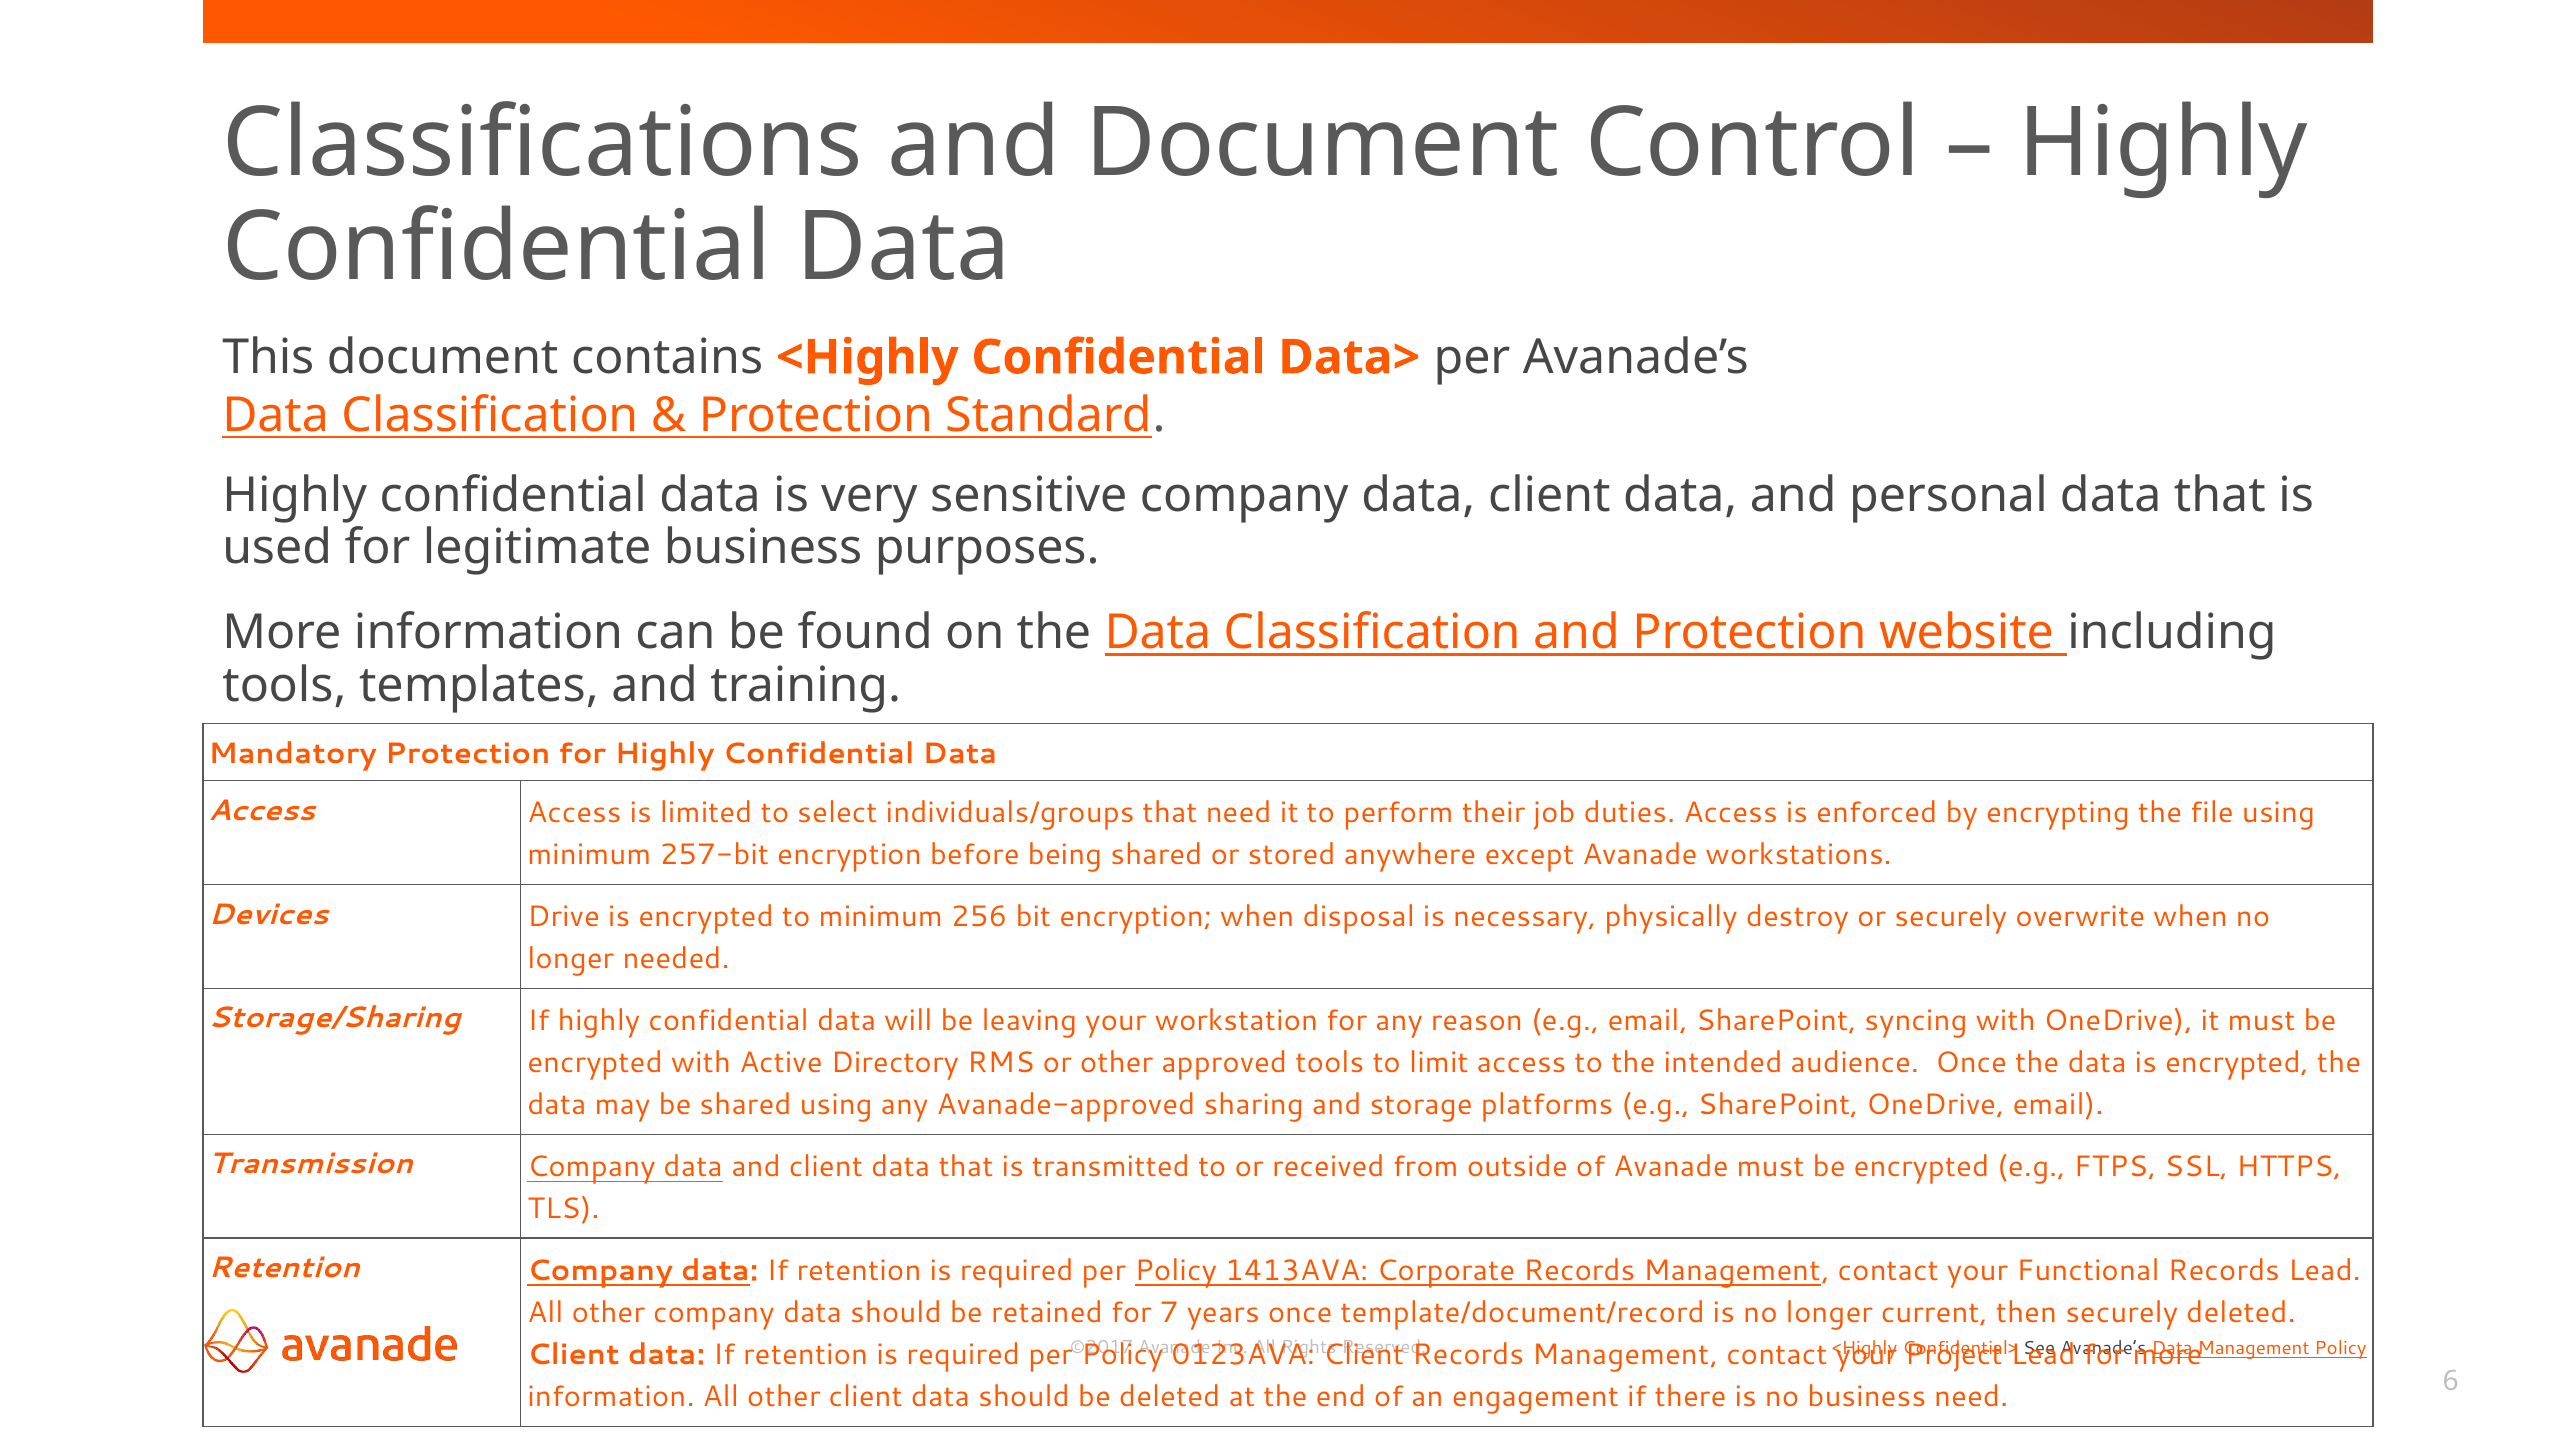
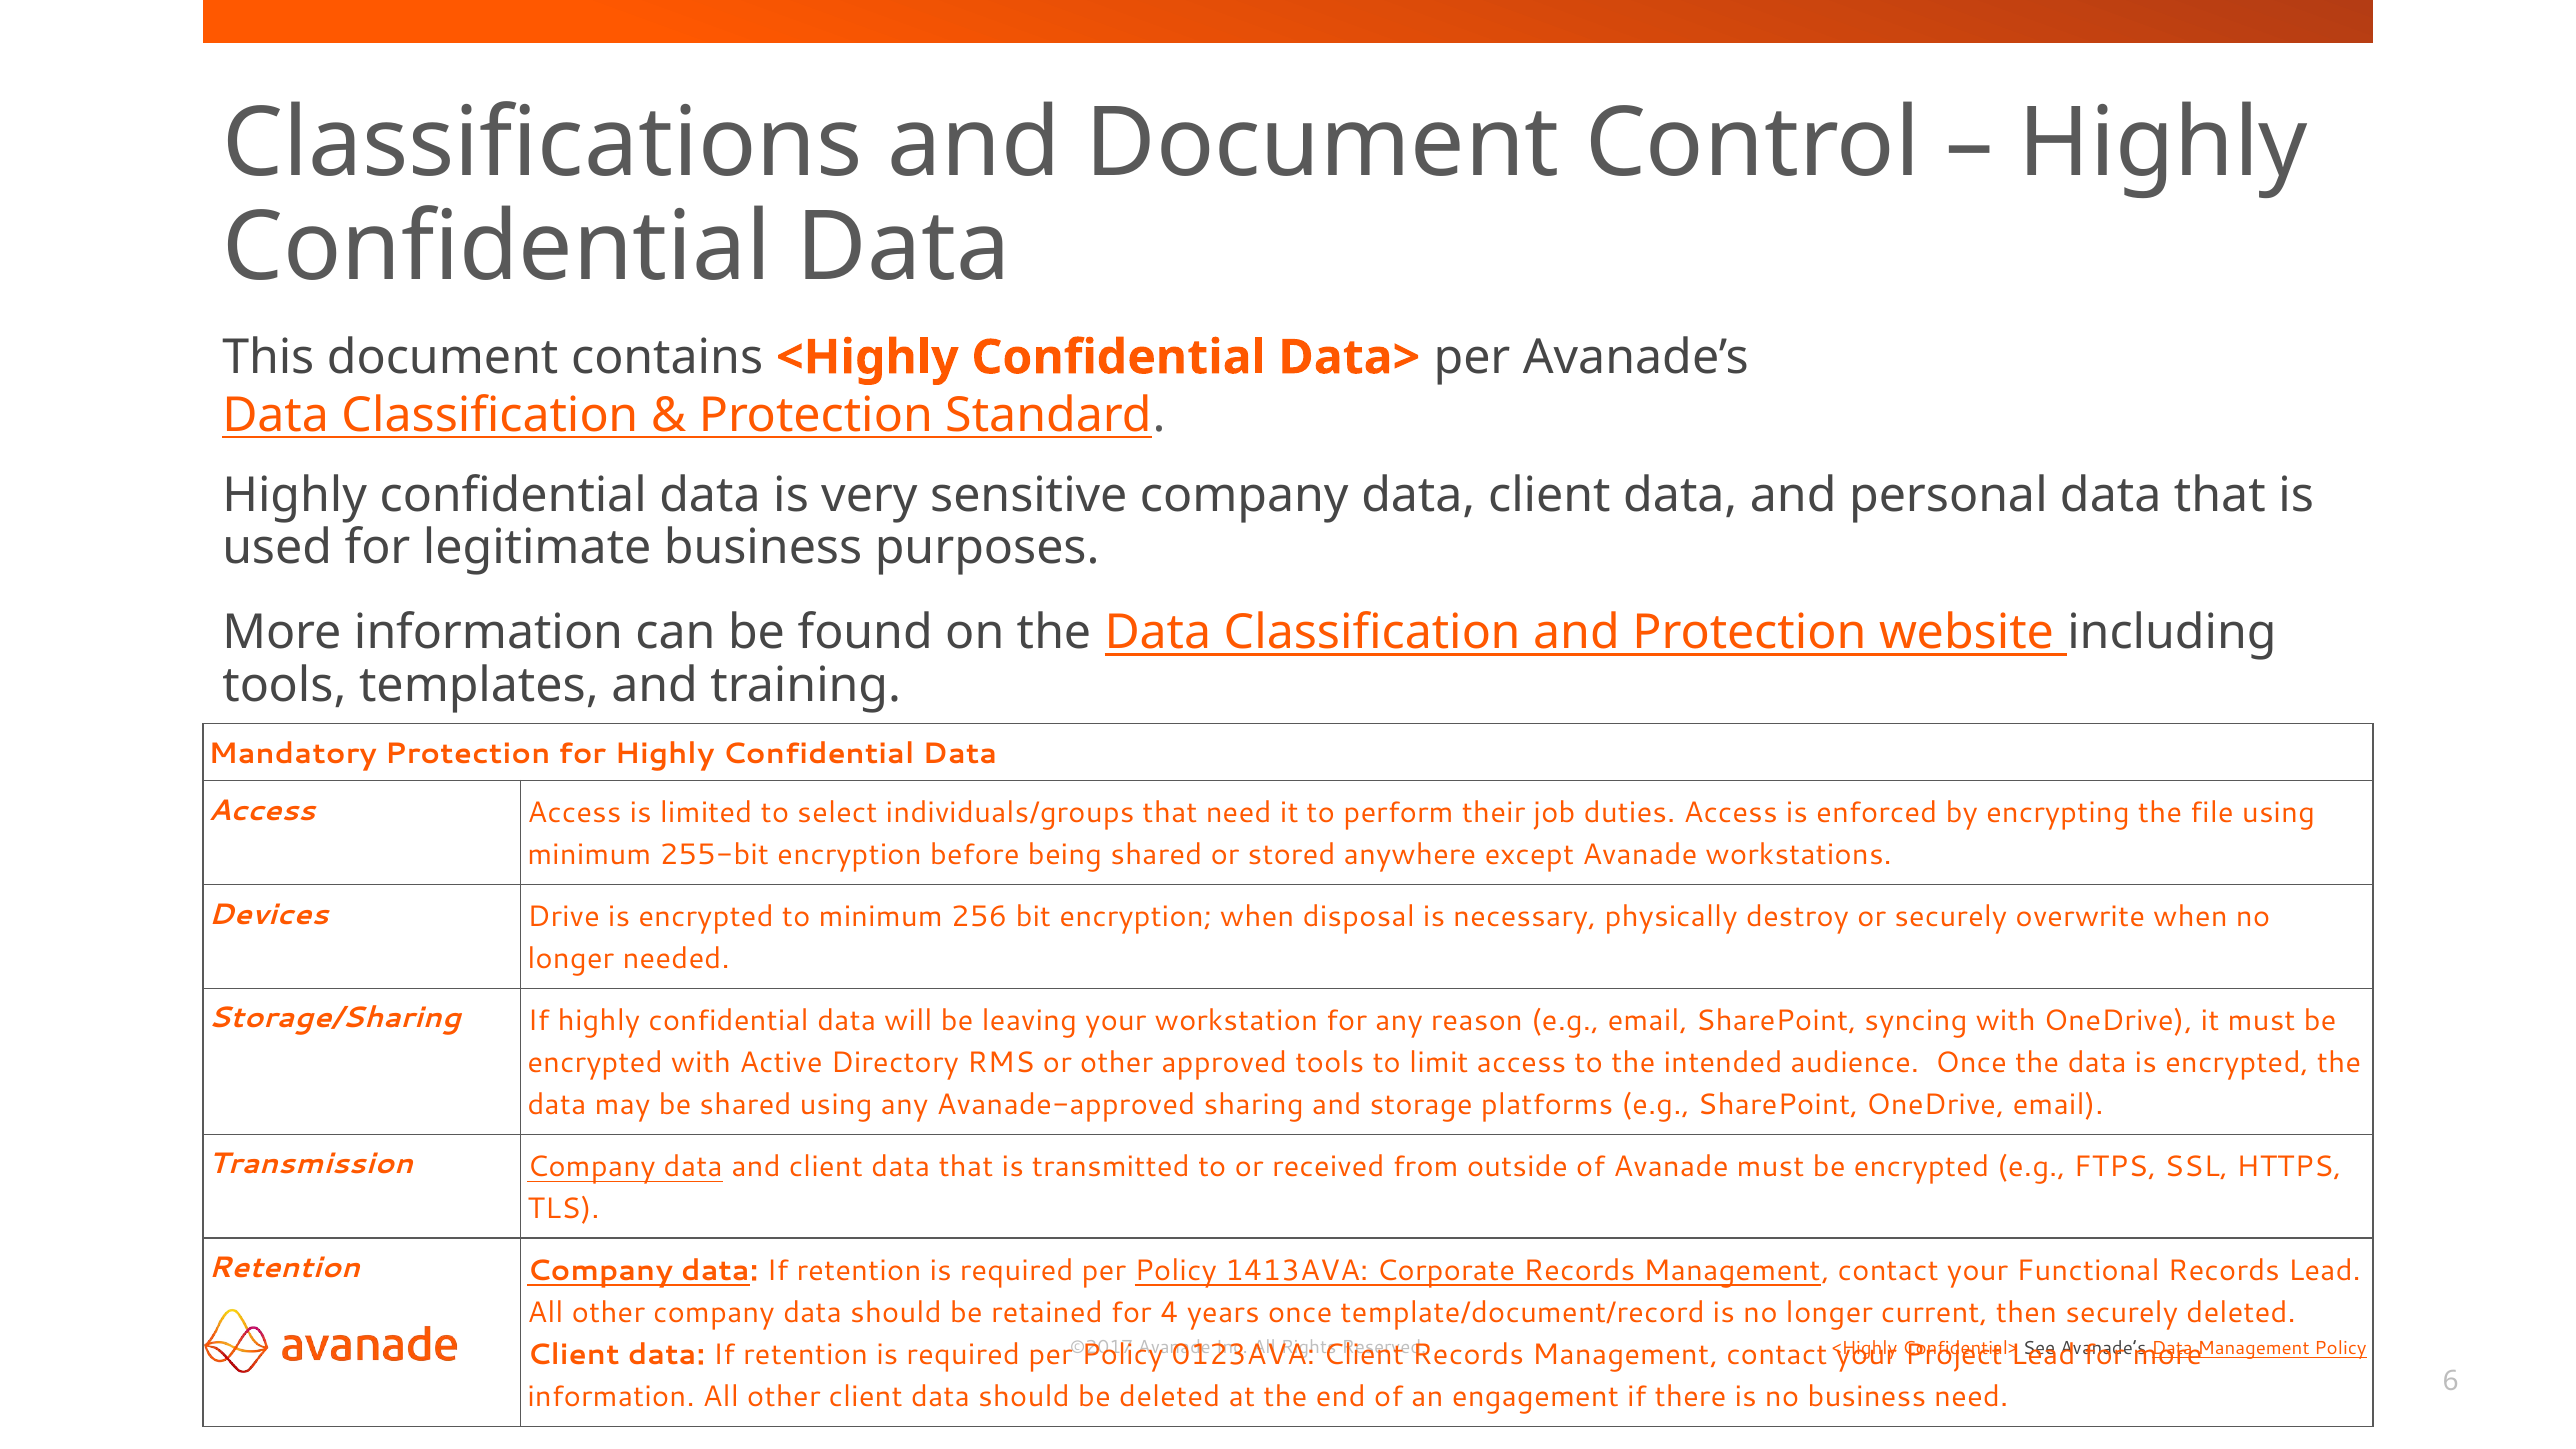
257-bit: 257-bit -> 255-bit (714, 855)
7: 7 -> 4 (1169, 1313)
